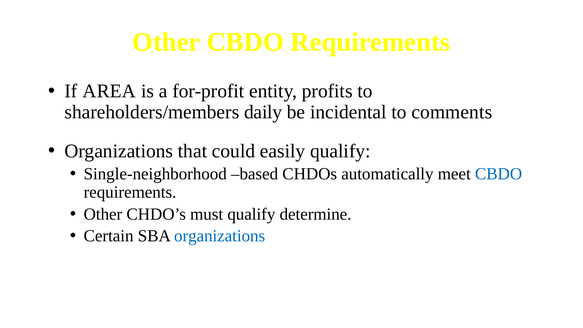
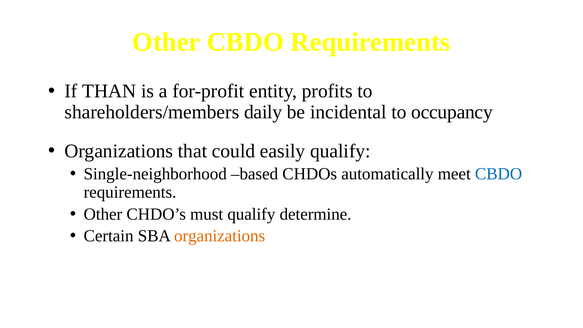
AREA: AREA -> THAN (109, 91)
comments: comments -> occupancy (452, 112)
organizations colour: blue -> orange (220, 236)
